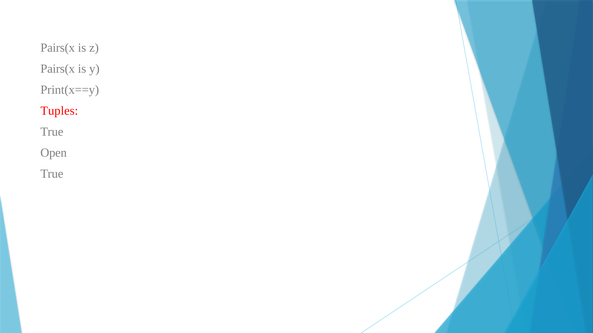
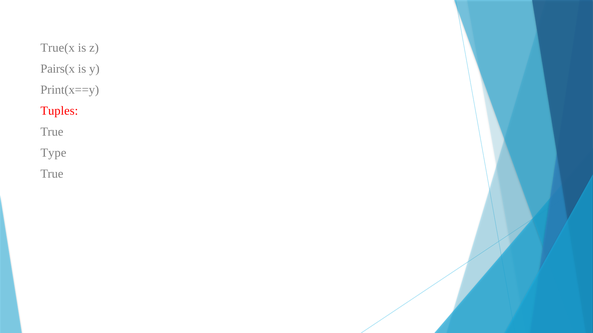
Pairs(x: Pairs(x -> True(x (58, 48)
Open: Open -> Type (53, 153)
